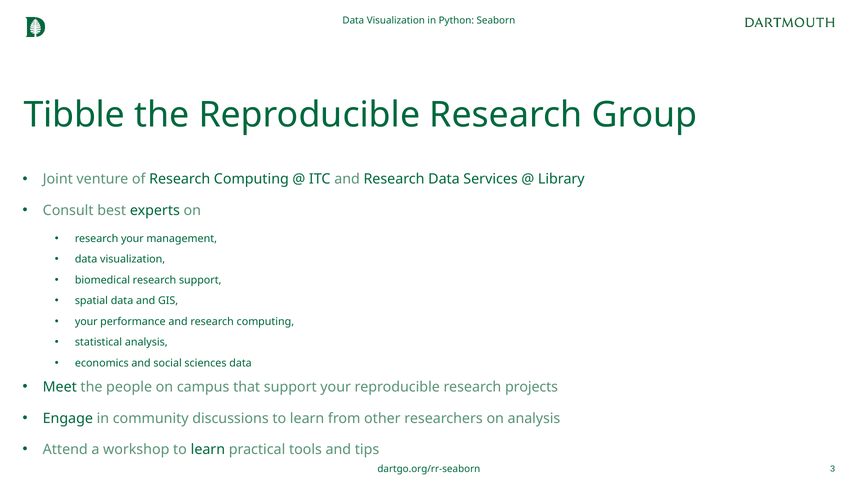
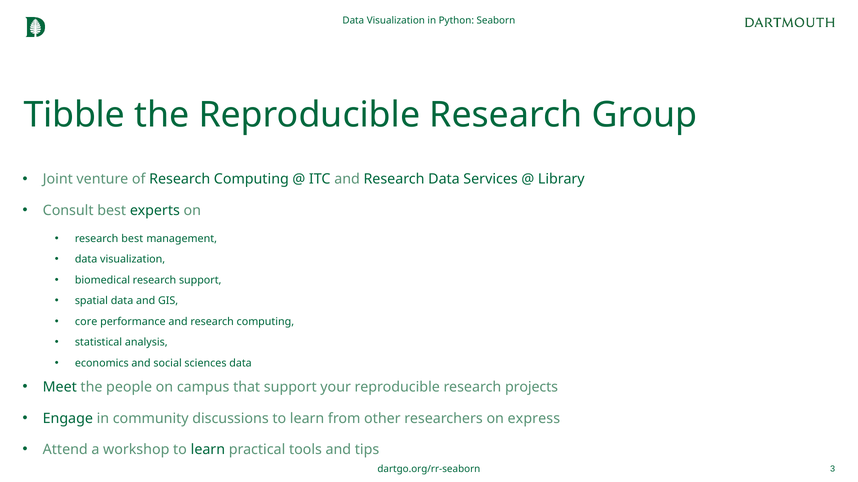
research your: your -> best (132, 239)
your: your -> core (86, 322)
on analysis: analysis -> express (534, 419)
